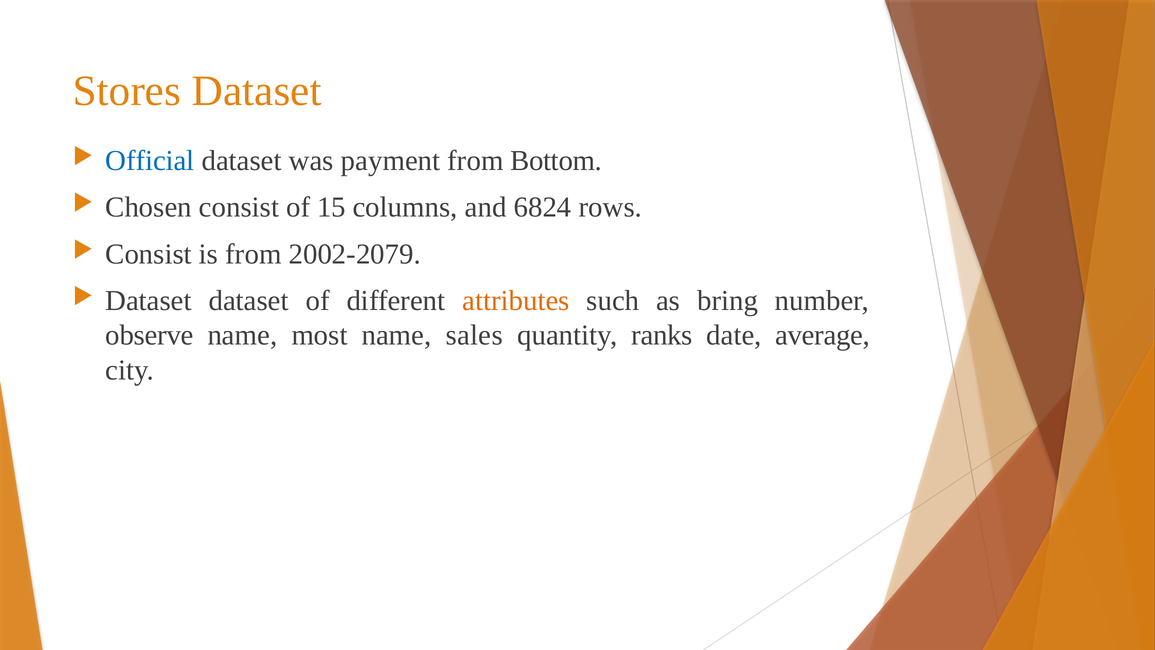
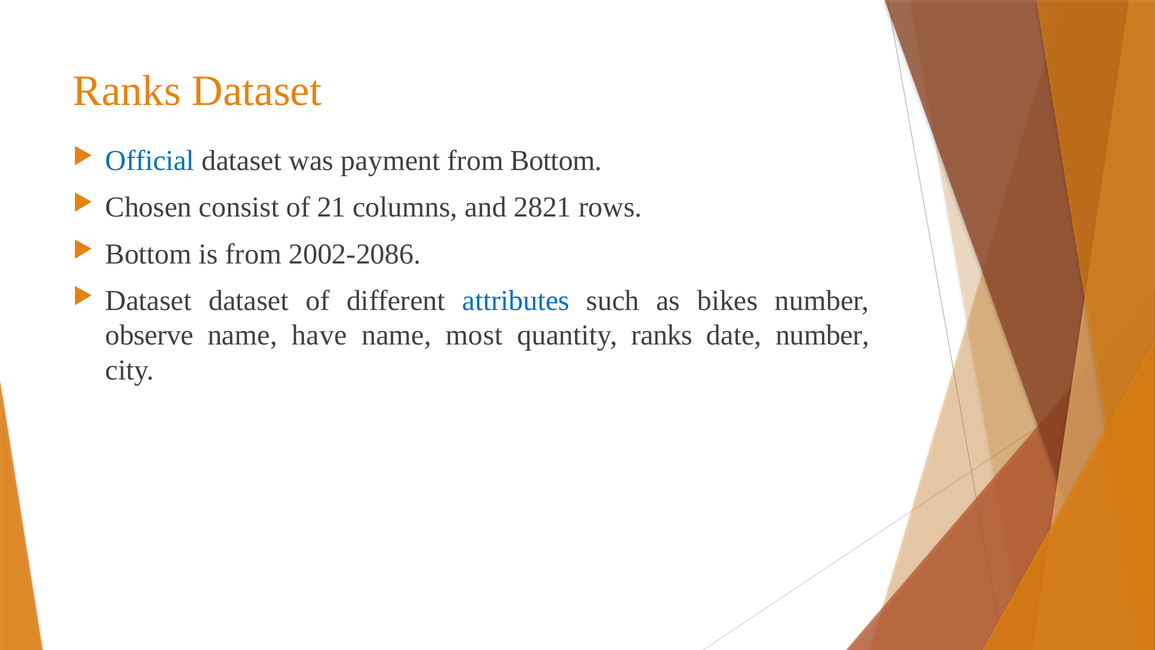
Stores: Stores -> Ranks (127, 91)
15: 15 -> 21 (332, 207)
6824: 6824 -> 2821 (543, 207)
Consist: Consist -> Bottom (149, 254)
2002-2079: 2002-2079 -> 2002-2086 (355, 254)
attributes colour: orange -> blue (516, 301)
bring: bring -> bikes (728, 301)
most: most -> have (319, 335)
sales: sales -> most (474, 335)
date average: average -> number (823, 335)
